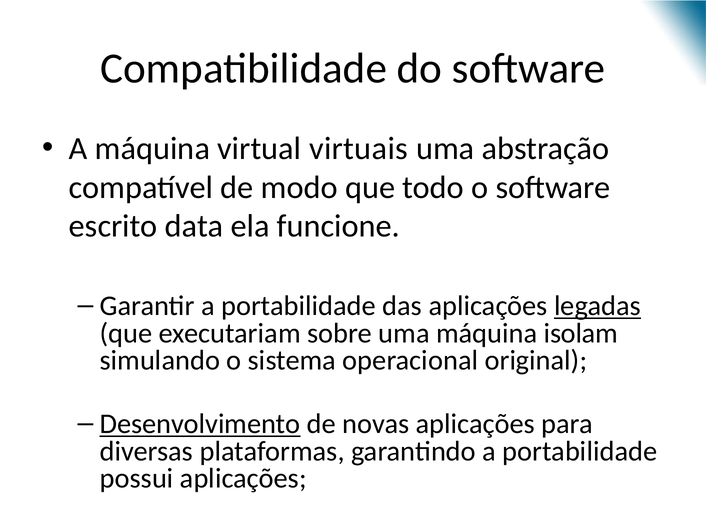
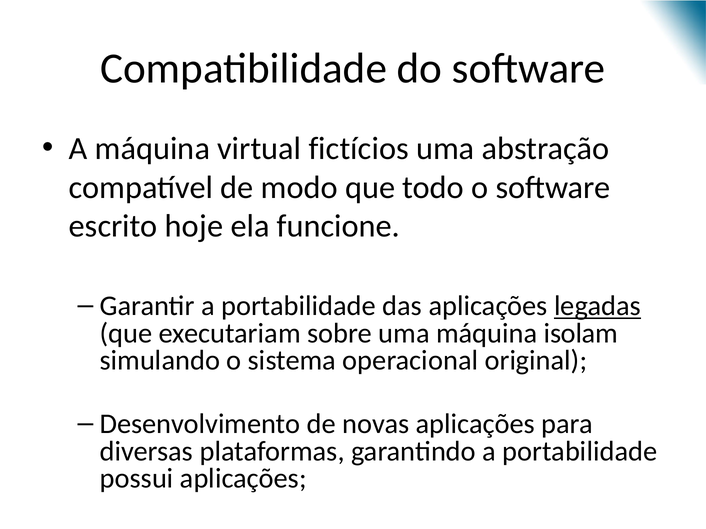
virtuais: virtuais -> fictícios (359, 149)
data: data -> hoje (194, 226)
Desenvolvimento underline: present -> none (200, 424)
